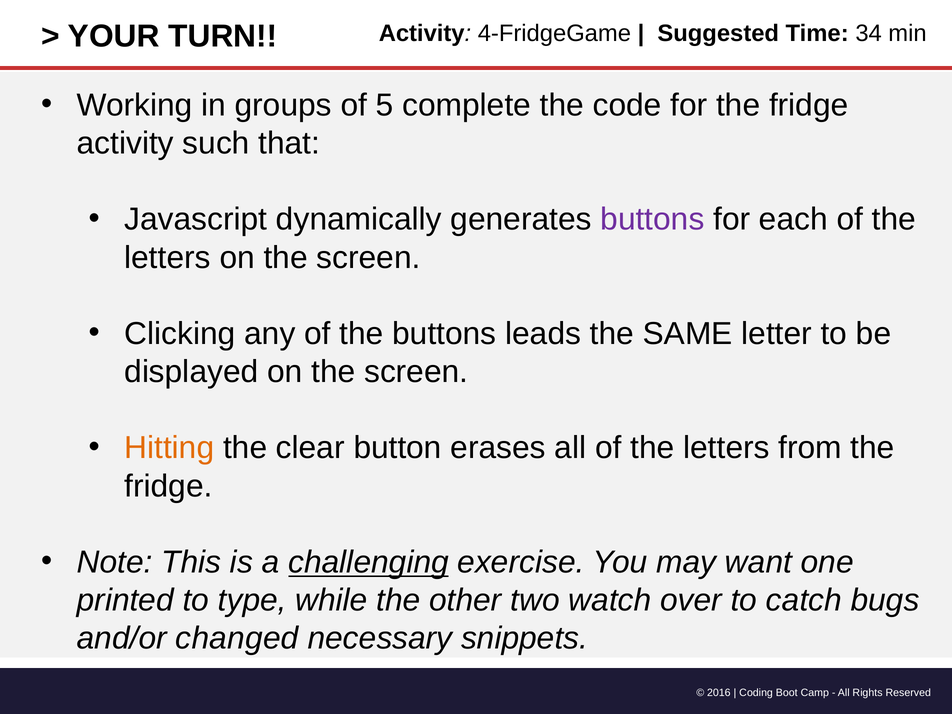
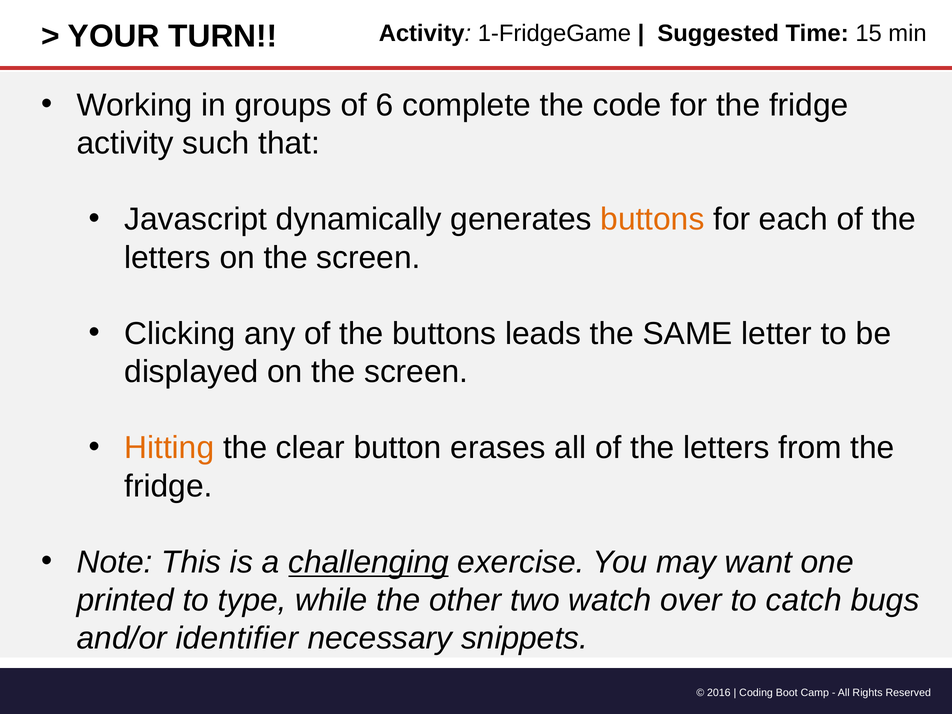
4-FridgeGame: 4-FridgeGame -> 1-FridgeGame (554, 34)
34: 34 -> 15 (869, 34)
5: 5 -> 6 (385, 105)
buttons colour: purple -> orange (652, 220)
changed: changed -> identifier (237, 638)
